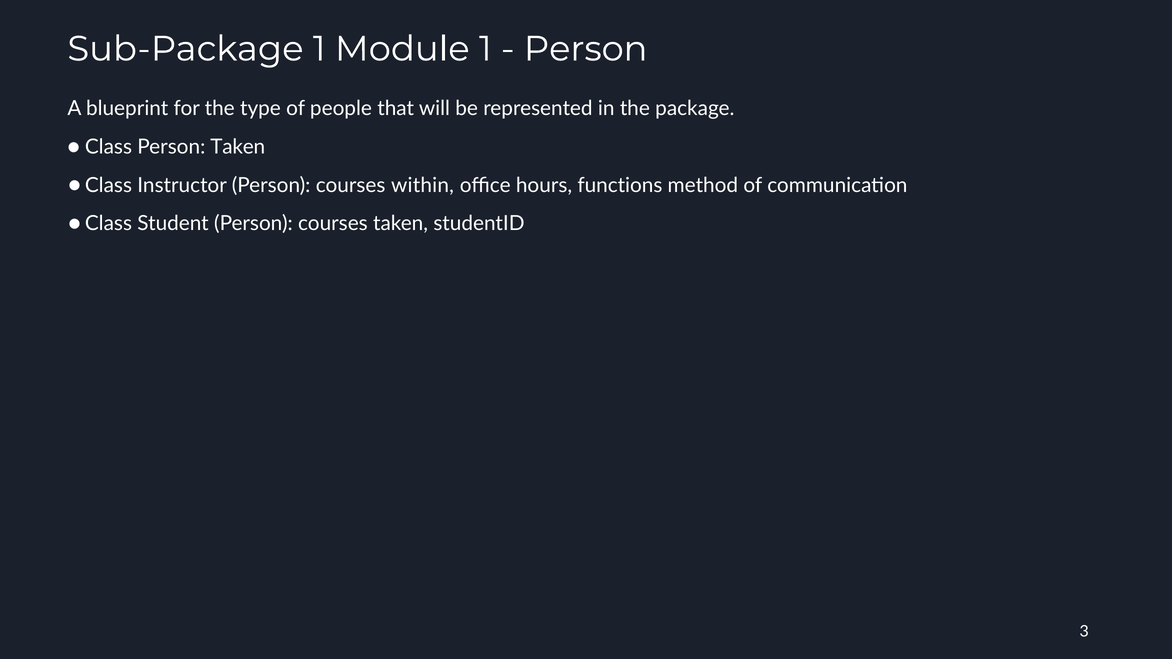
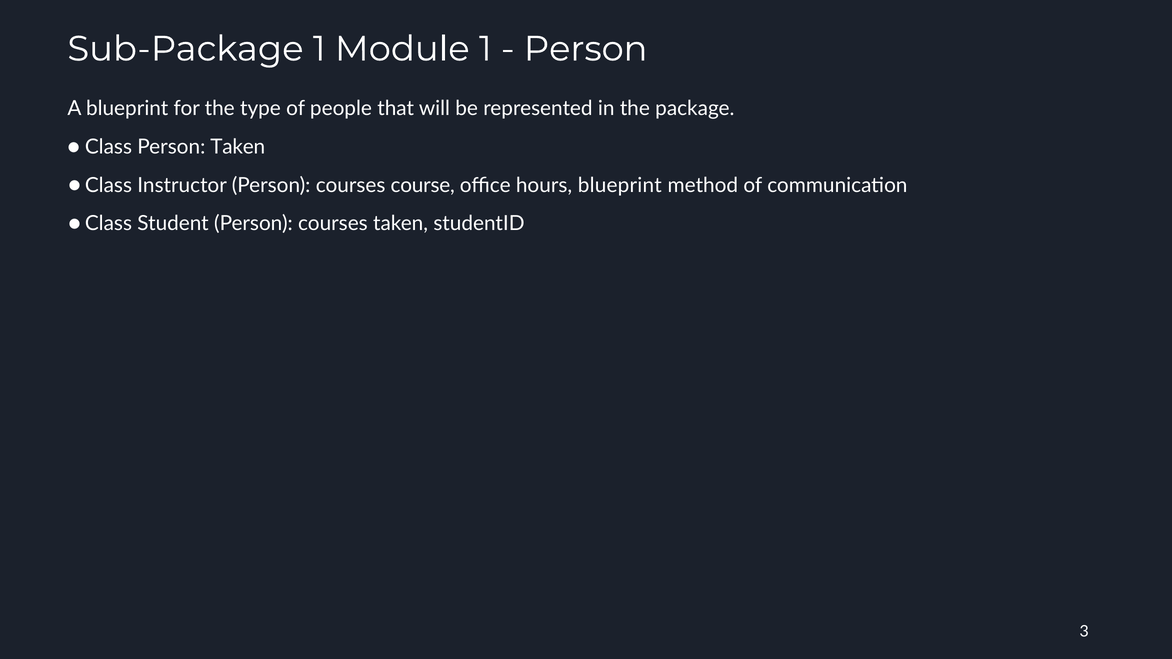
within: within -> course (423, 185)
hours functions: functions -> blueprint (620, 185)
